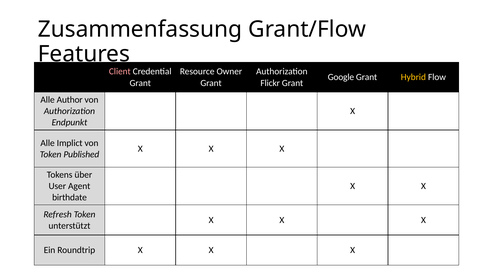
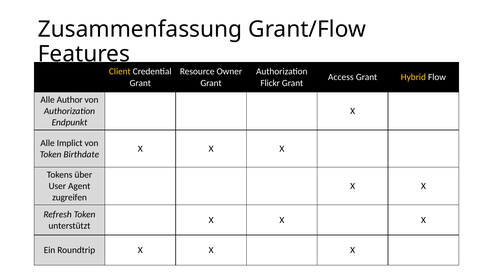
Client colour: pink -> yellow (120, 72)
Google: Google -> Access (341, 77)
Published: Published -> Birthdate (81, 154)
birthdate: birthdate -> zugreifen (70, 197)
